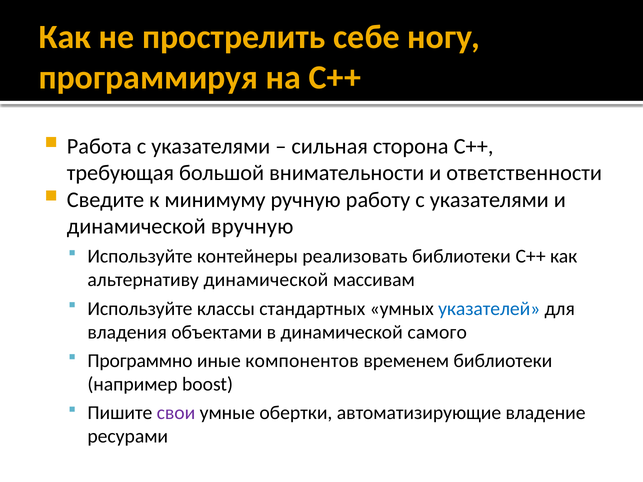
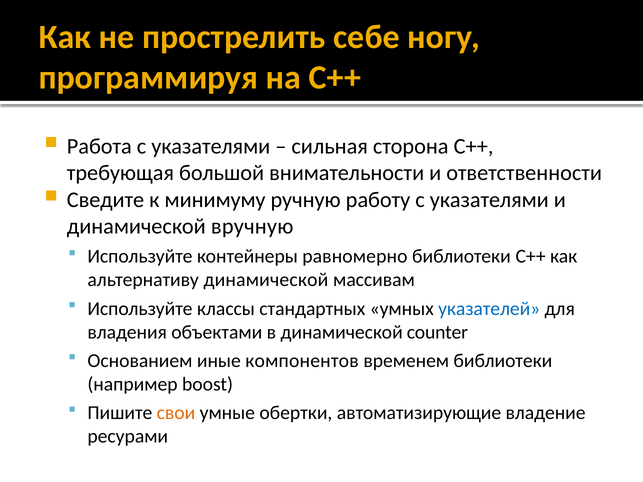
реализовать: реализовать -> равномерно (355, 257)
самого: самого -> counter (437, 332)
Программно: Программно -> Основанием (140, 361)
свои colour: purple -> orange (176, 413)
